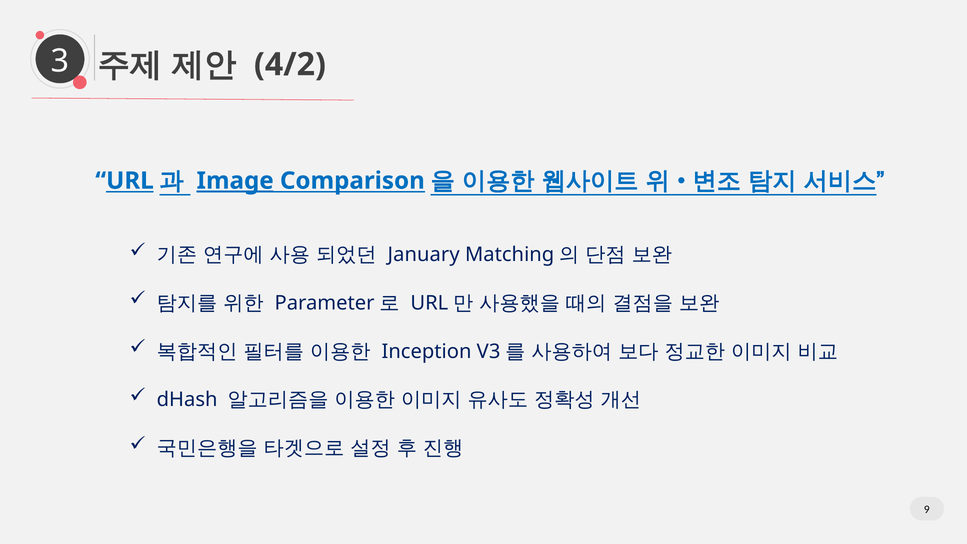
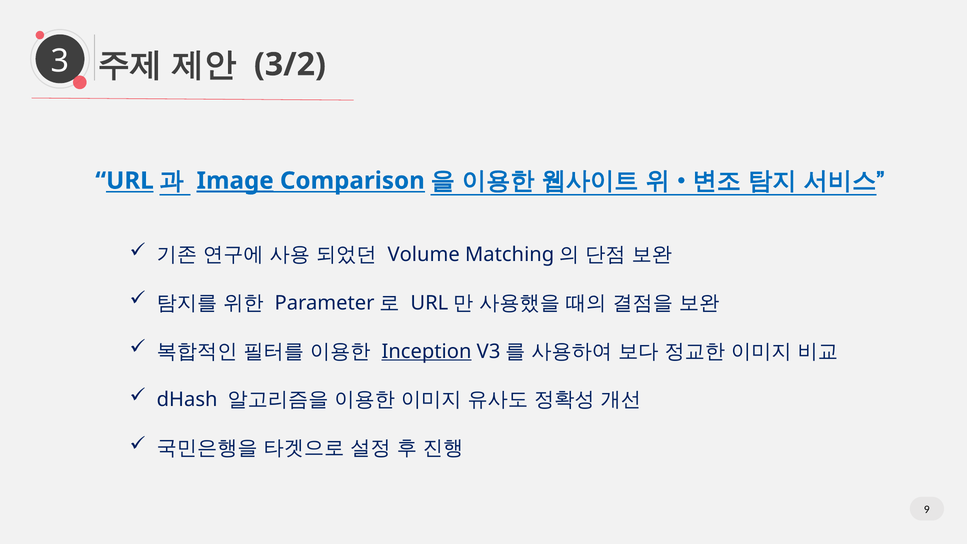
4/2: 4/2 -> 3/2 (290, 65)
January: January -> Volume (424, 255)
Inception underline: none -> present (427, 351)
